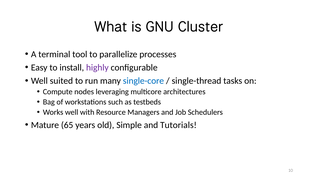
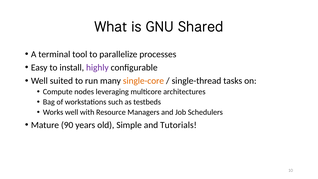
Cluster: Cluster -> Shared (201, 27)
single-core colour: blue -> orange (143, 81)
65: 65 -> 90 (67, 125)
